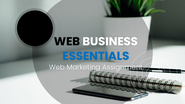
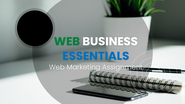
WEB colour: black -> green (67, 42)
